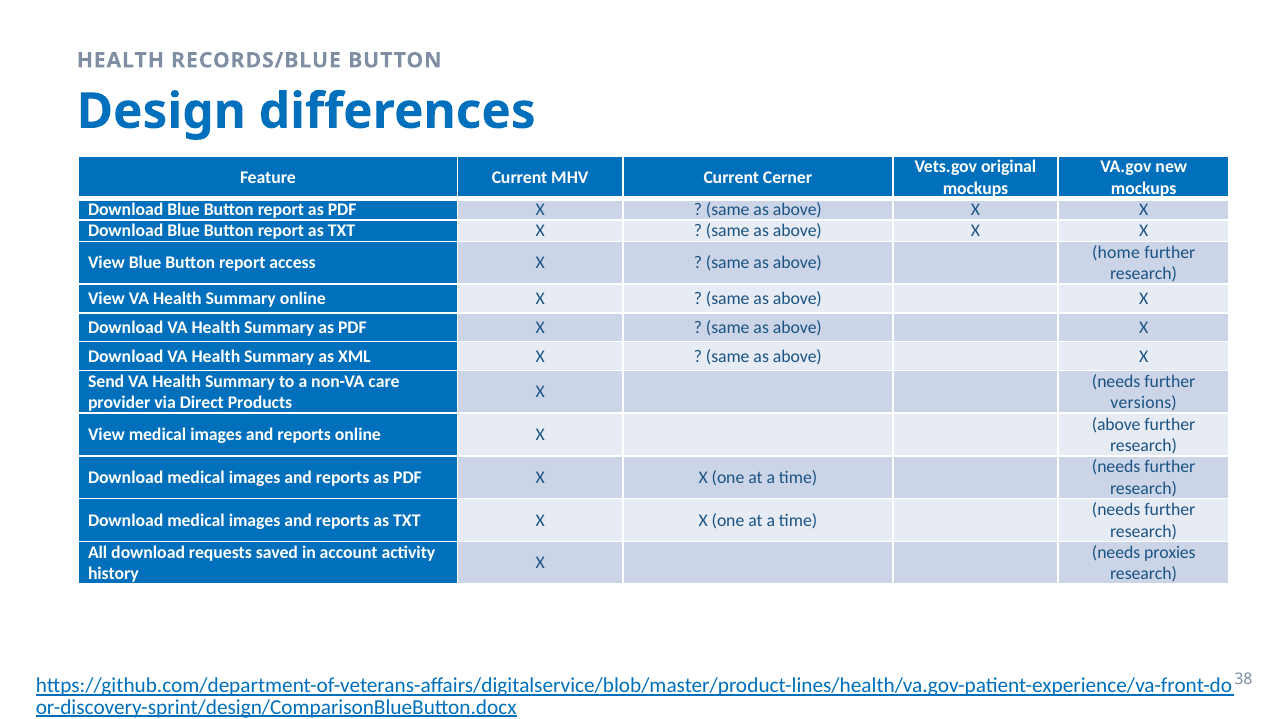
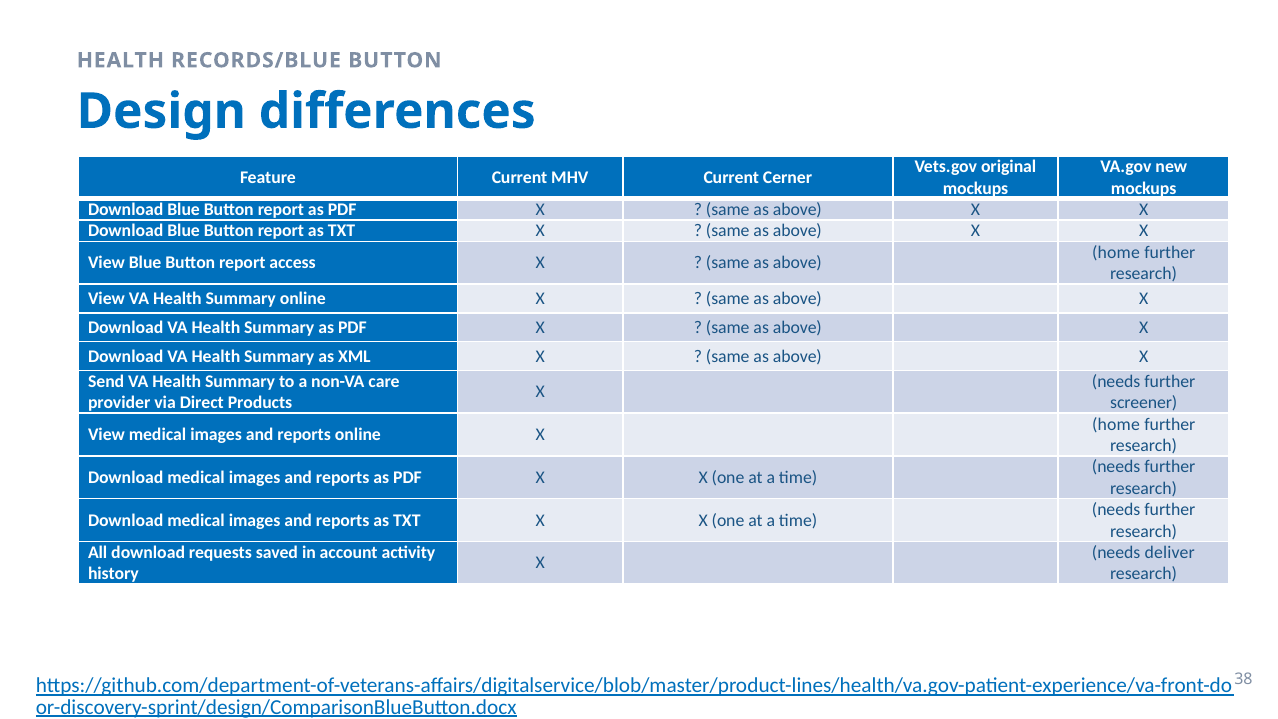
versions: versions -> screener (1144, 403)
above: above -> home (1116, 424)
proxies: proxies -> deliver (1170, 552)
